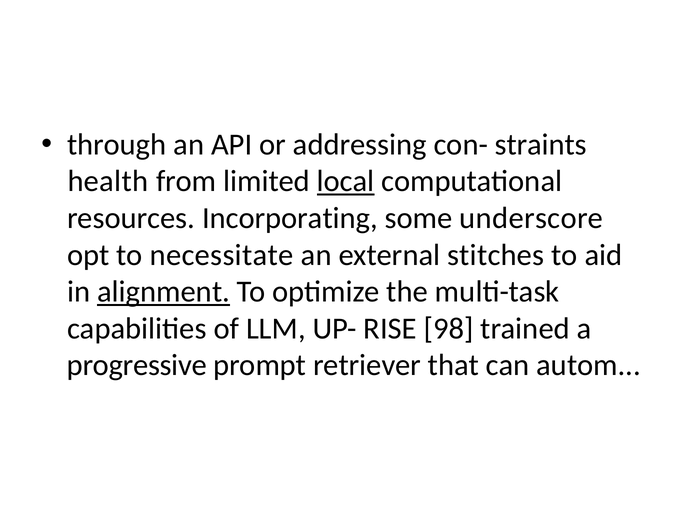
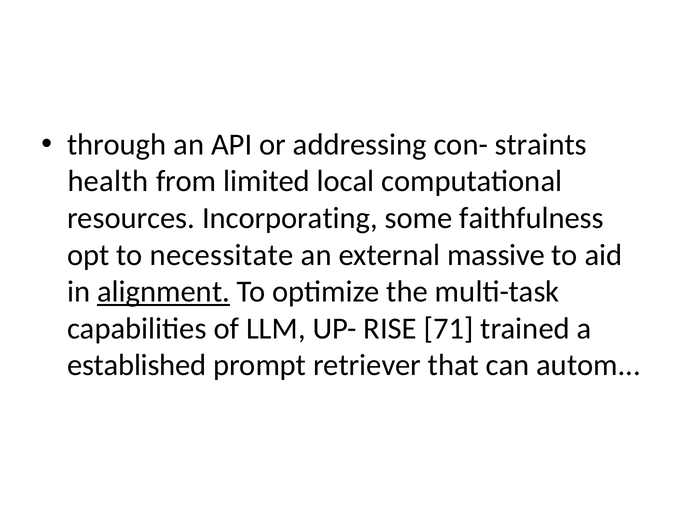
local underline: present -> none (346, 181)
underscore: underscore -> faithfulness (531, 218)
stitches: stitches -> massive (496, 255)
98: 98 -> 71 (449, 328)
progressive: progressive -> established (137, 365)
